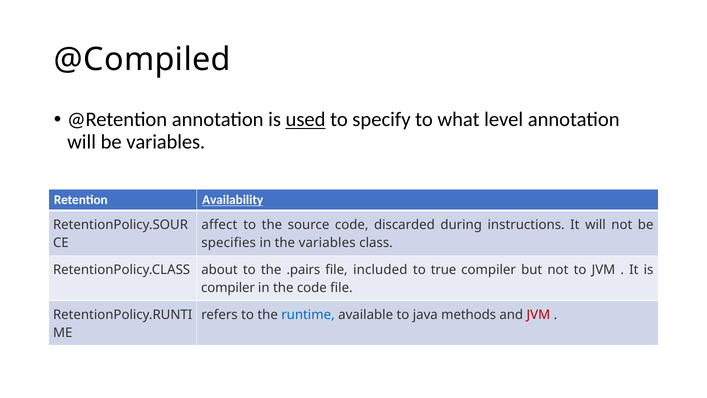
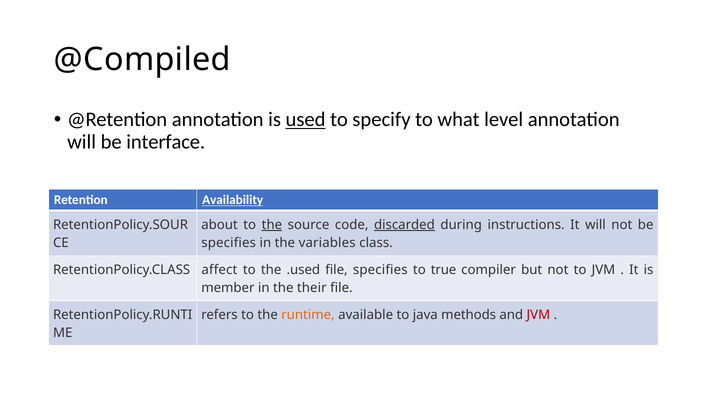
be variables: variables -> interface (166, 142)
affect: affect -> about (219, 225)
the underline: none -> present (272, 225)
discarded underline: none -> present (404, 225)
about: about -> affect (219, 270)
.pairs: .pairs -> .used (303, 270)
file included: included -> specifies (380, 270)
compiler: compiler -> member (228, 288)
the code: code -> their (312, 288)
runtime colour: blue -> orange (308, 314)
